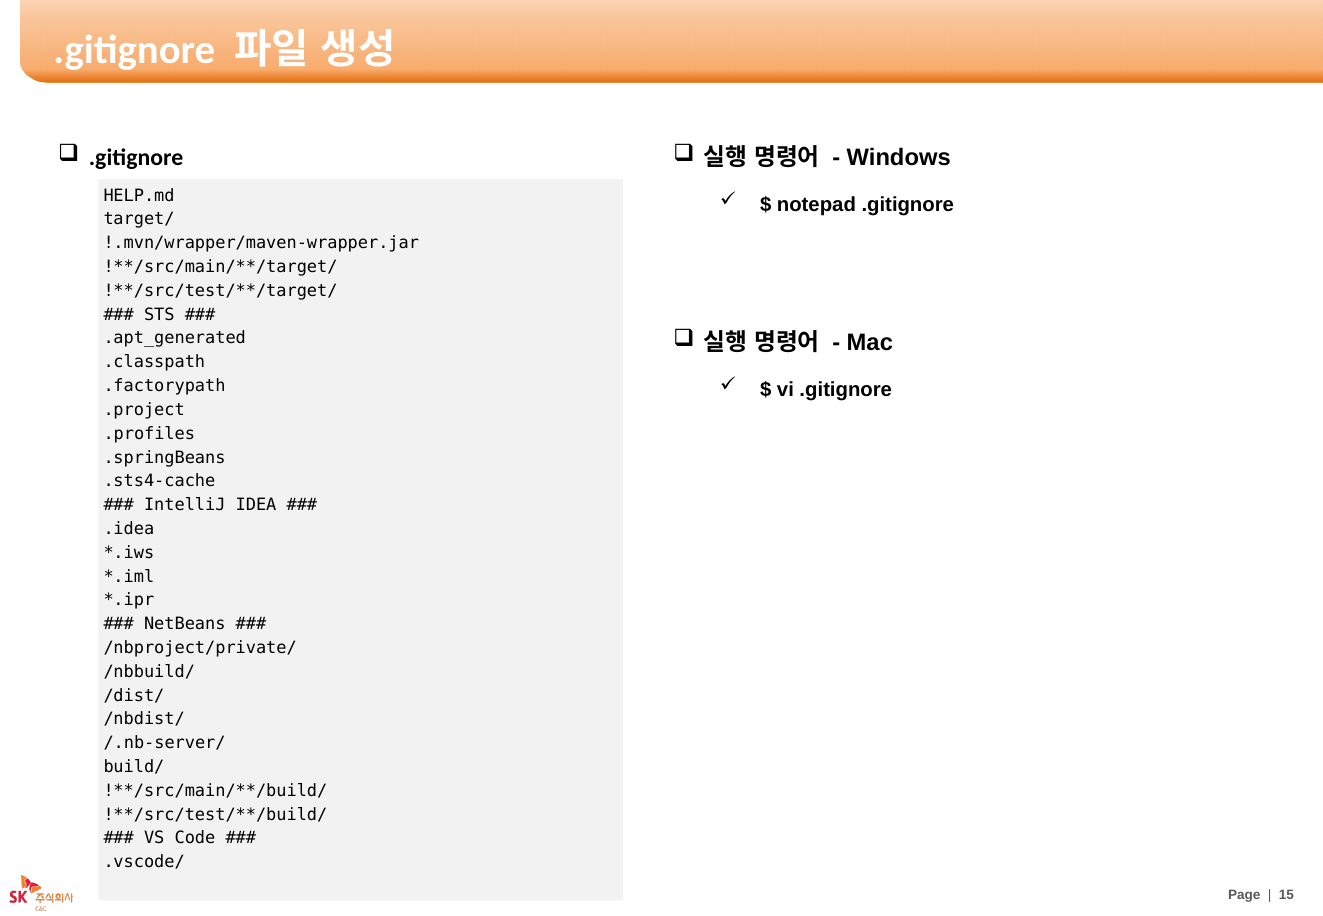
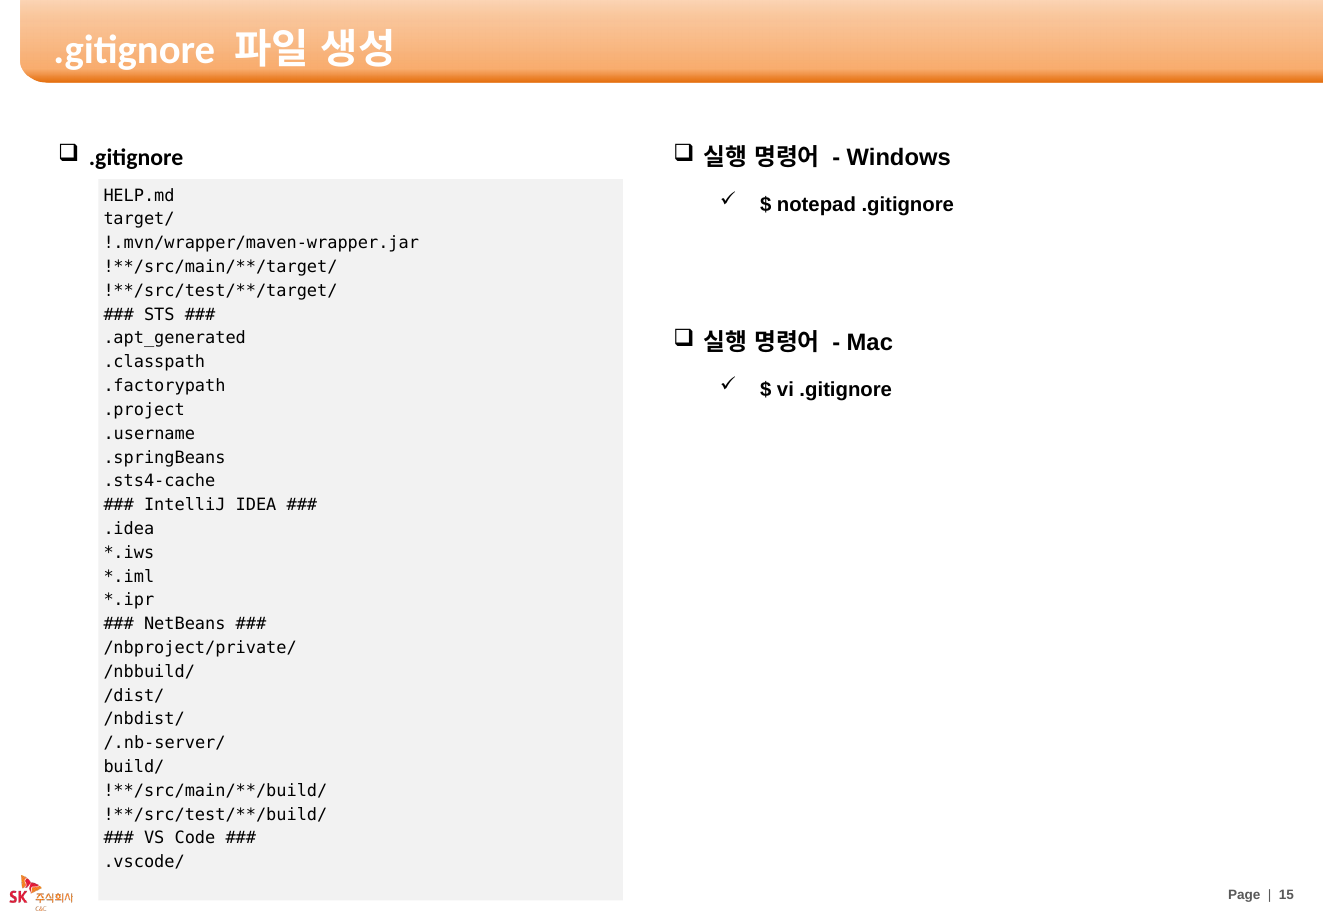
.profiles: .profiles -> .username (149, 434)
